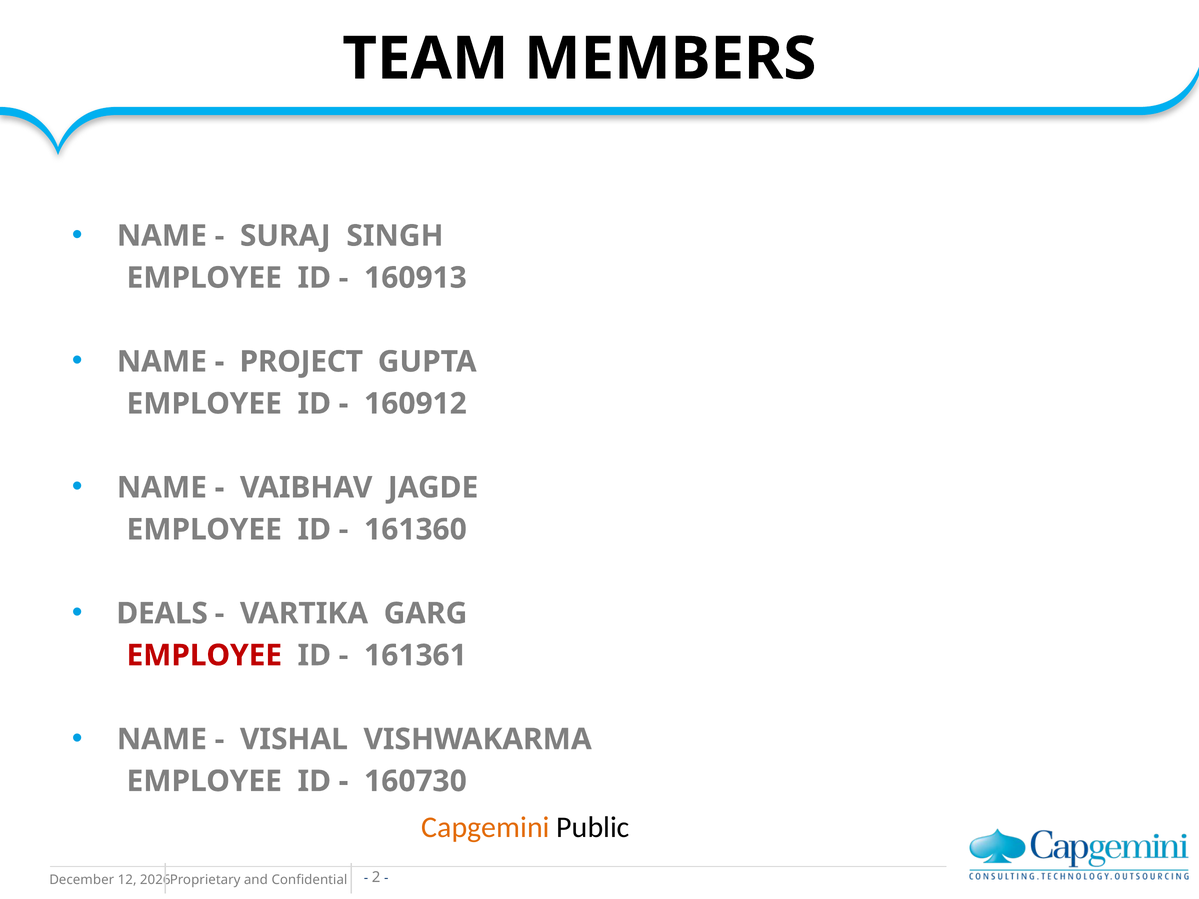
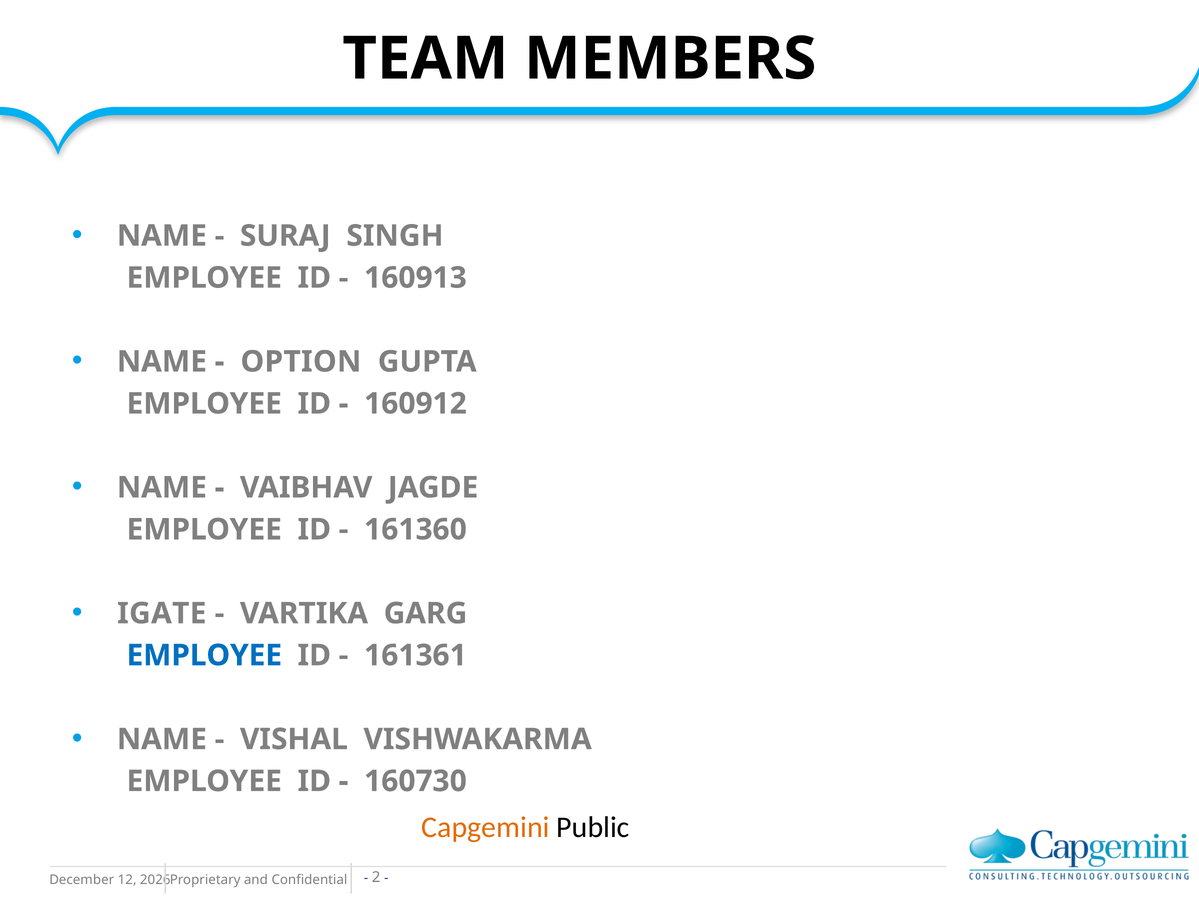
PROJECT: PROJECT -> OPTION (301, 362)
DEALS: DEALS -> IGATE (162, 614)
EMPLOYEE colour: red -> blue (204, 656)
